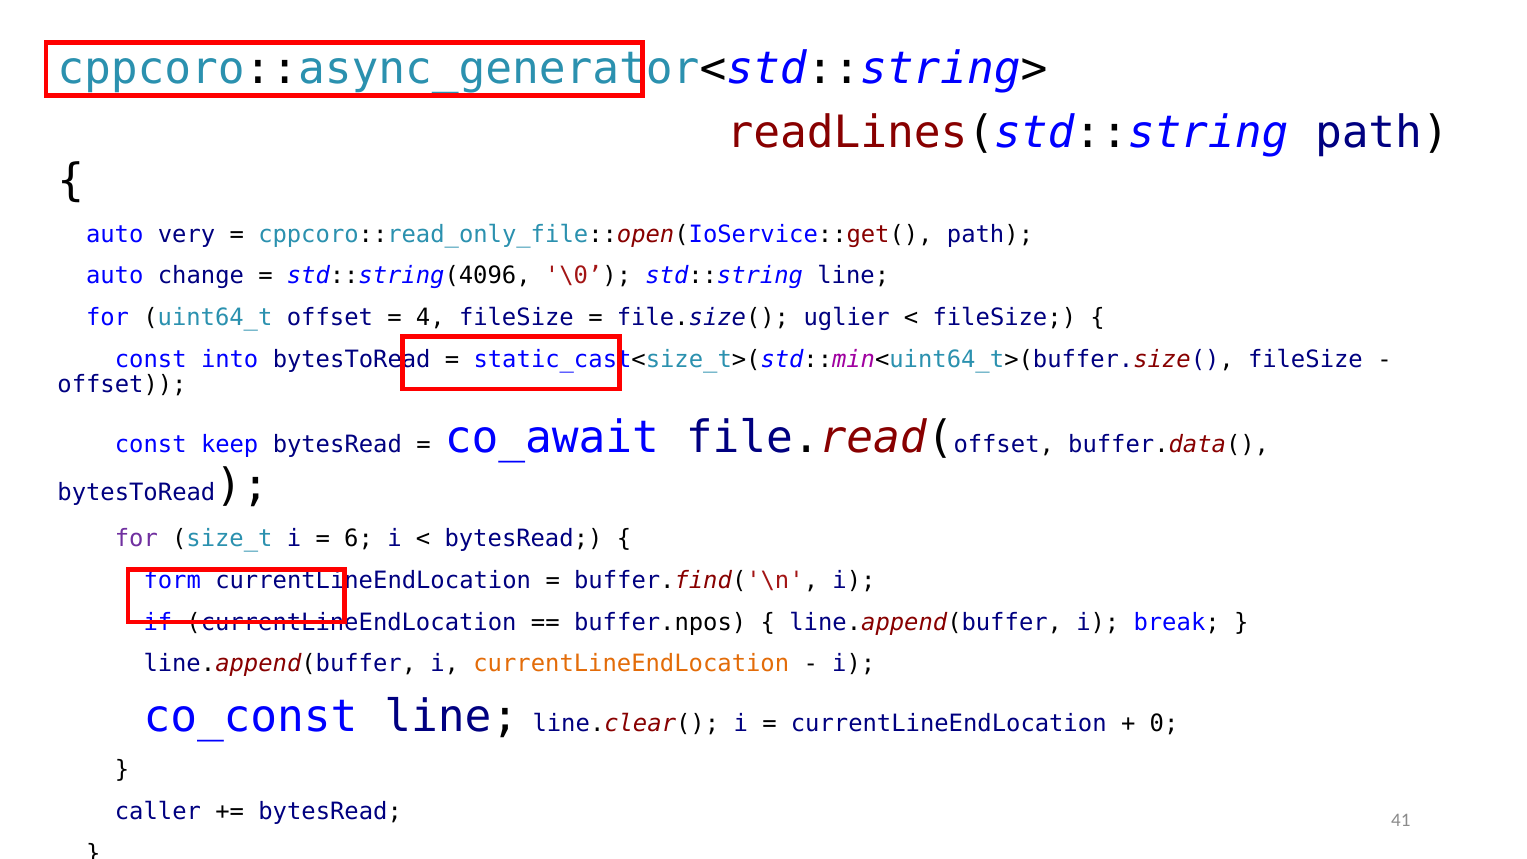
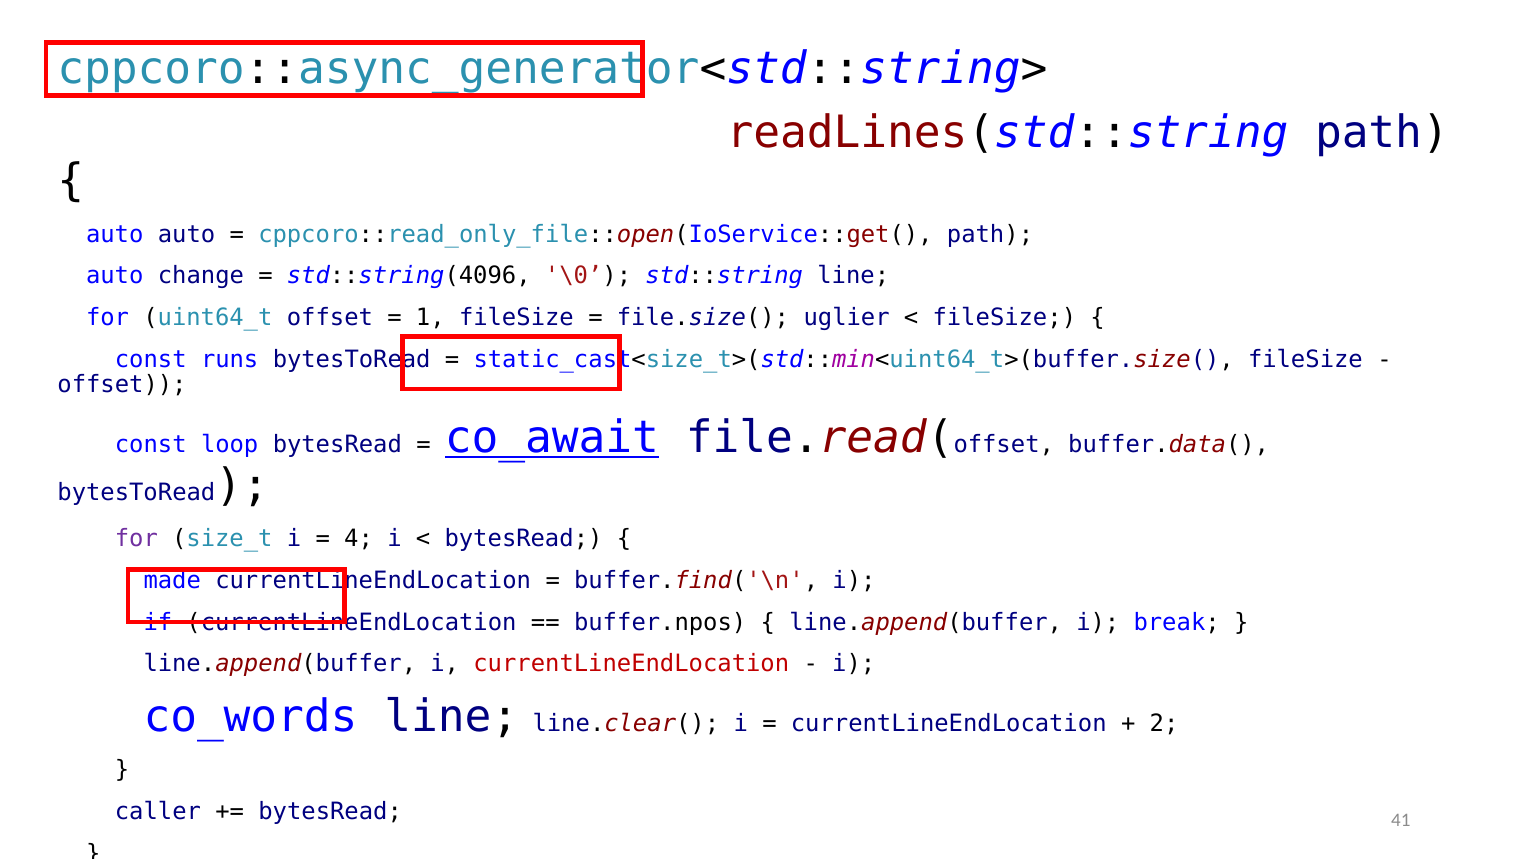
auto very: very -> auto (187, 234)
4: 4 -> 1 (430, 318)
into: into -> runs (230, 359)
keep: keep -> loop (230, 445)
co_await underline: none -> present (552, 438)
6: 6 -> 4 (359, 539)
form: form -> made (172, 581)
currentLineEndLocation colour: orange -> red (631, 664)
co_const: co_const -> co_words (251, 717)
0: 0 -> 2 (1164, 724)
